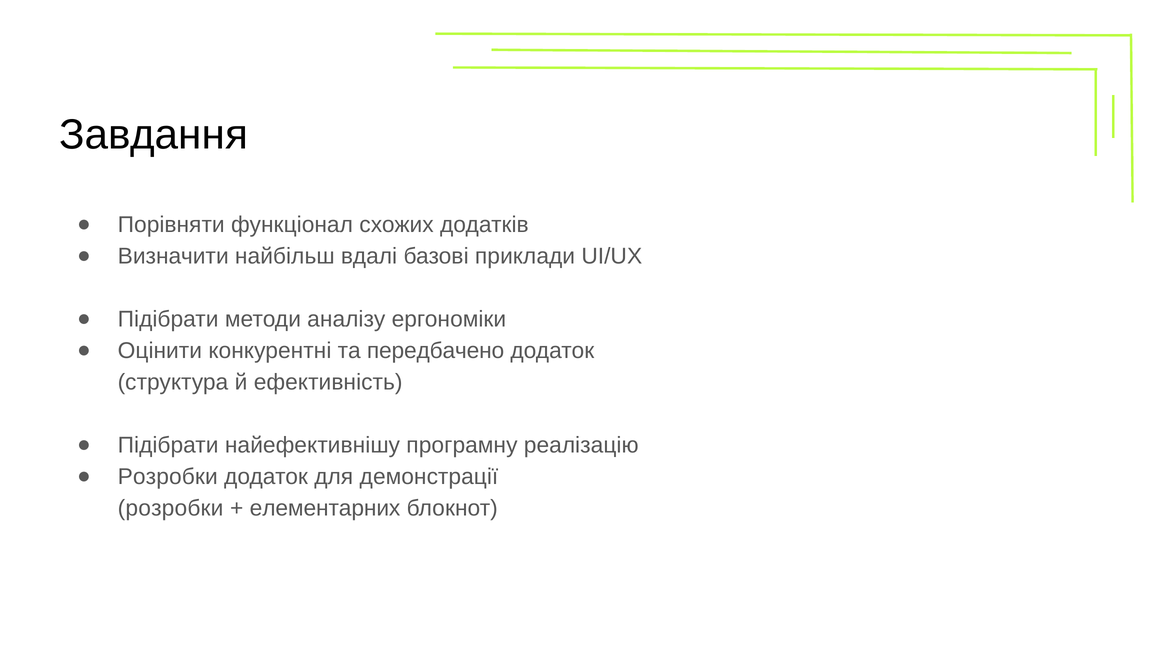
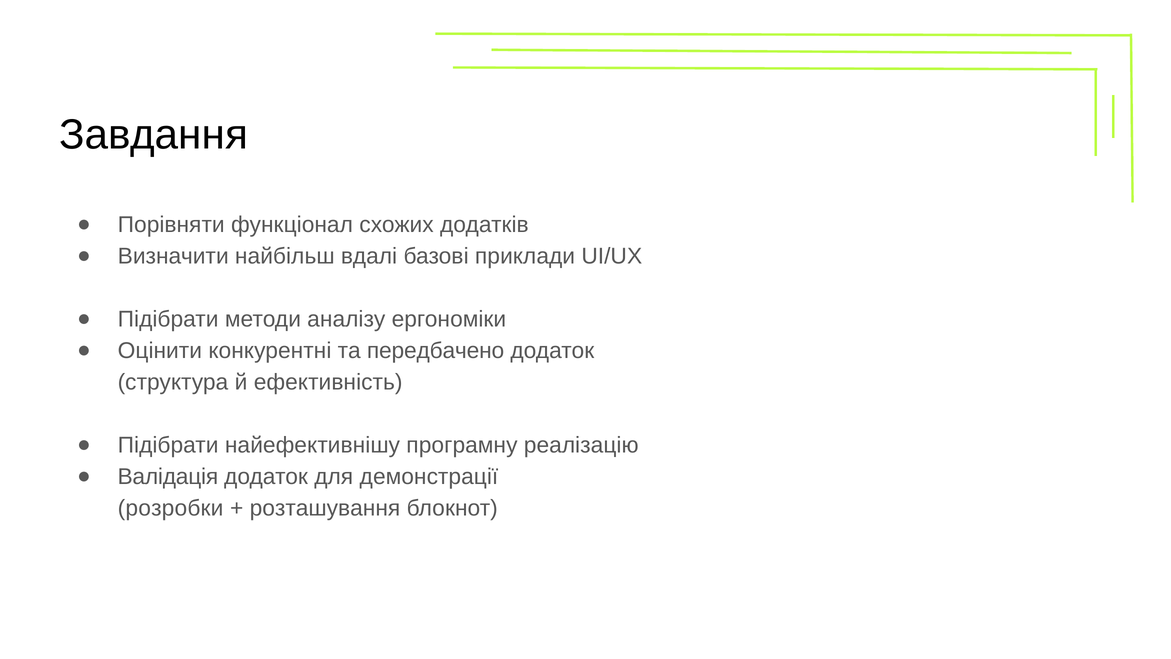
Розробки: Розробки -> Валідація (168, 477)
елементарних: елементарних -> розташування (325, 508)
